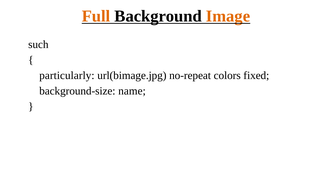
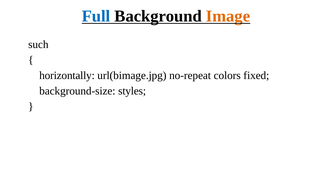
Full colour: orange -> blue (96, 16)
particularly: particularly -> horizontally (67, 75)
name: name -> styles (132, 91)
